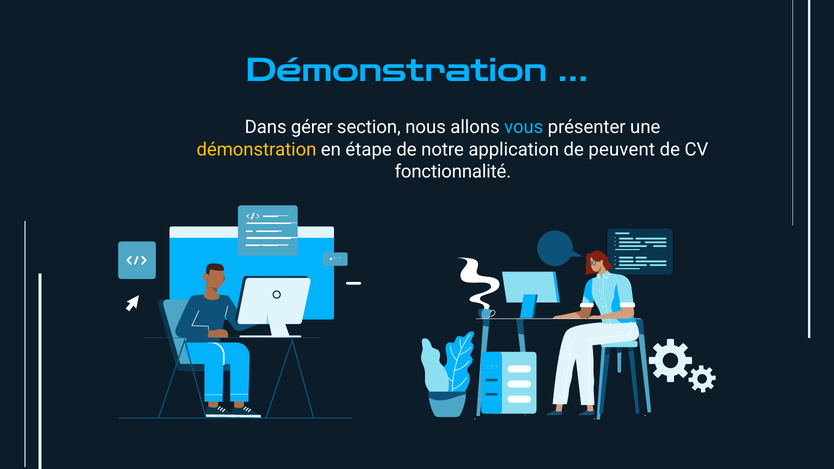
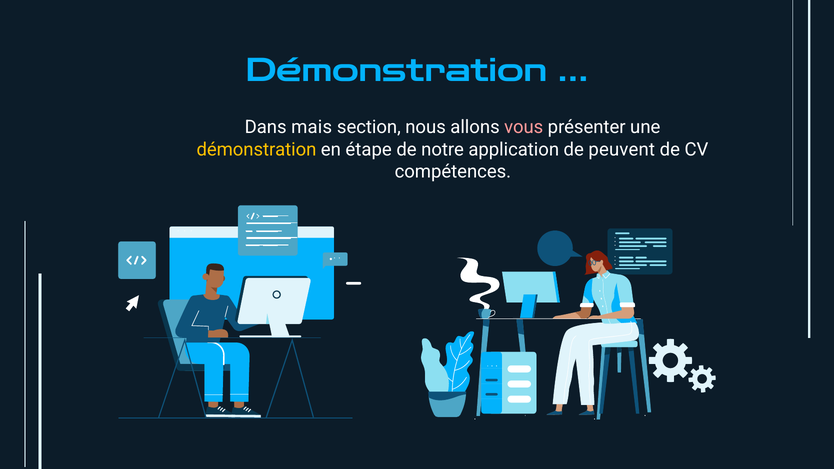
gérer: gérer -> mais (312, 127)
vous colour: light blue -> pink (524, 127)
fonctionnalité: fonctionnalité -> compétences (453, 172)
